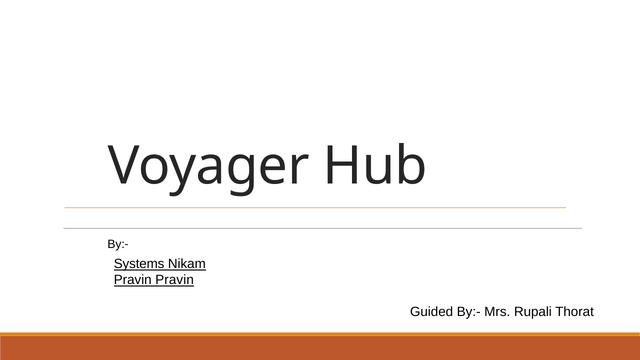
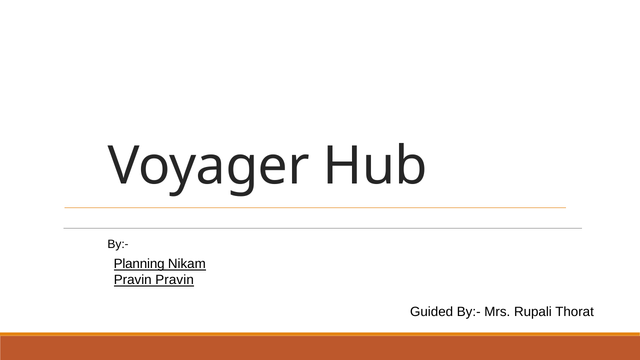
Systems: Systems -> Planning (139, 264)
